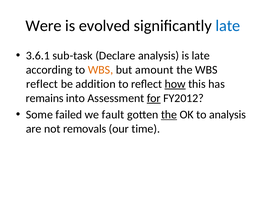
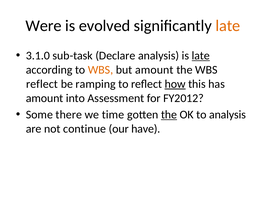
late colour: blue -> orange (228, 26)
3.6.1: 3.6.1 -> 3.1.0 (38, 56)
late underline: none -> present (201, 56)
addition: addition -> ramping (96, 84)
remains: remains -> amount (45, 98)
for underline: present -> none (154, 98)
failed: failed -> there (69, 115)
fault: fault -> time (113, 115)
removals: removals -> continue (85, 129)
time: time -> have (146, 129)
